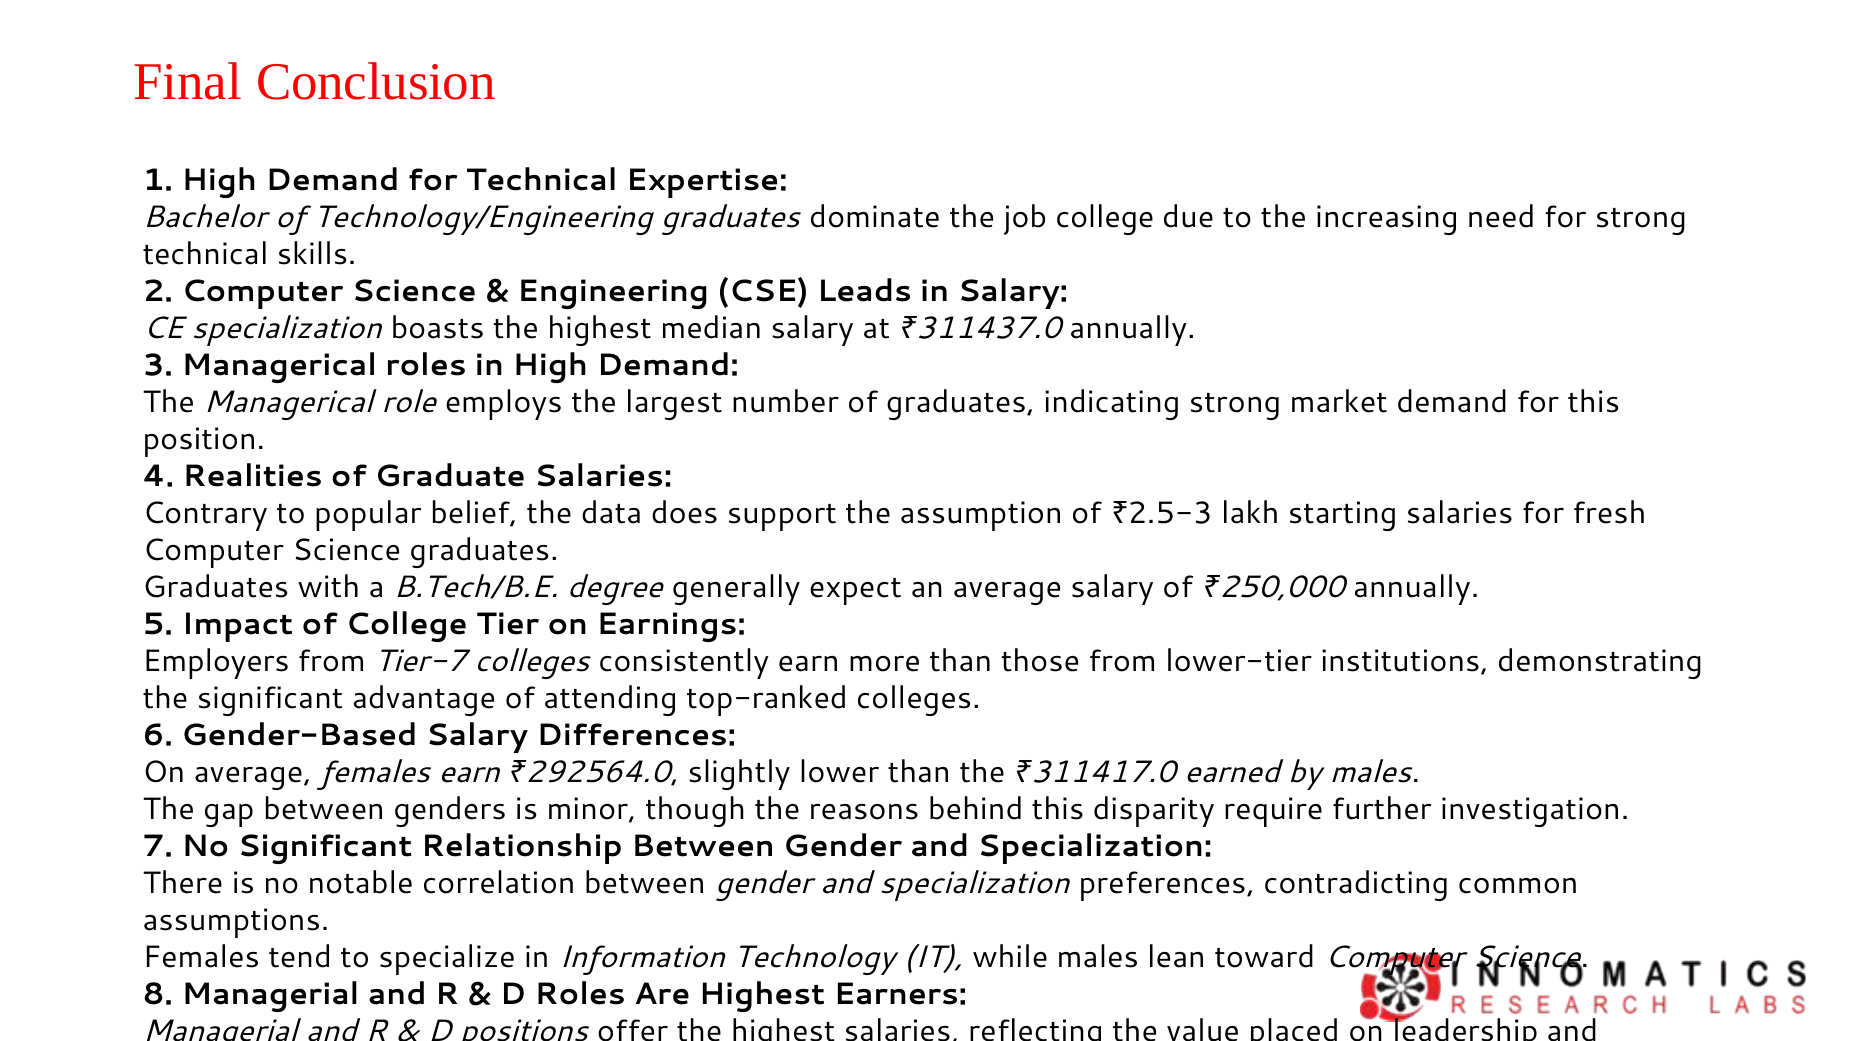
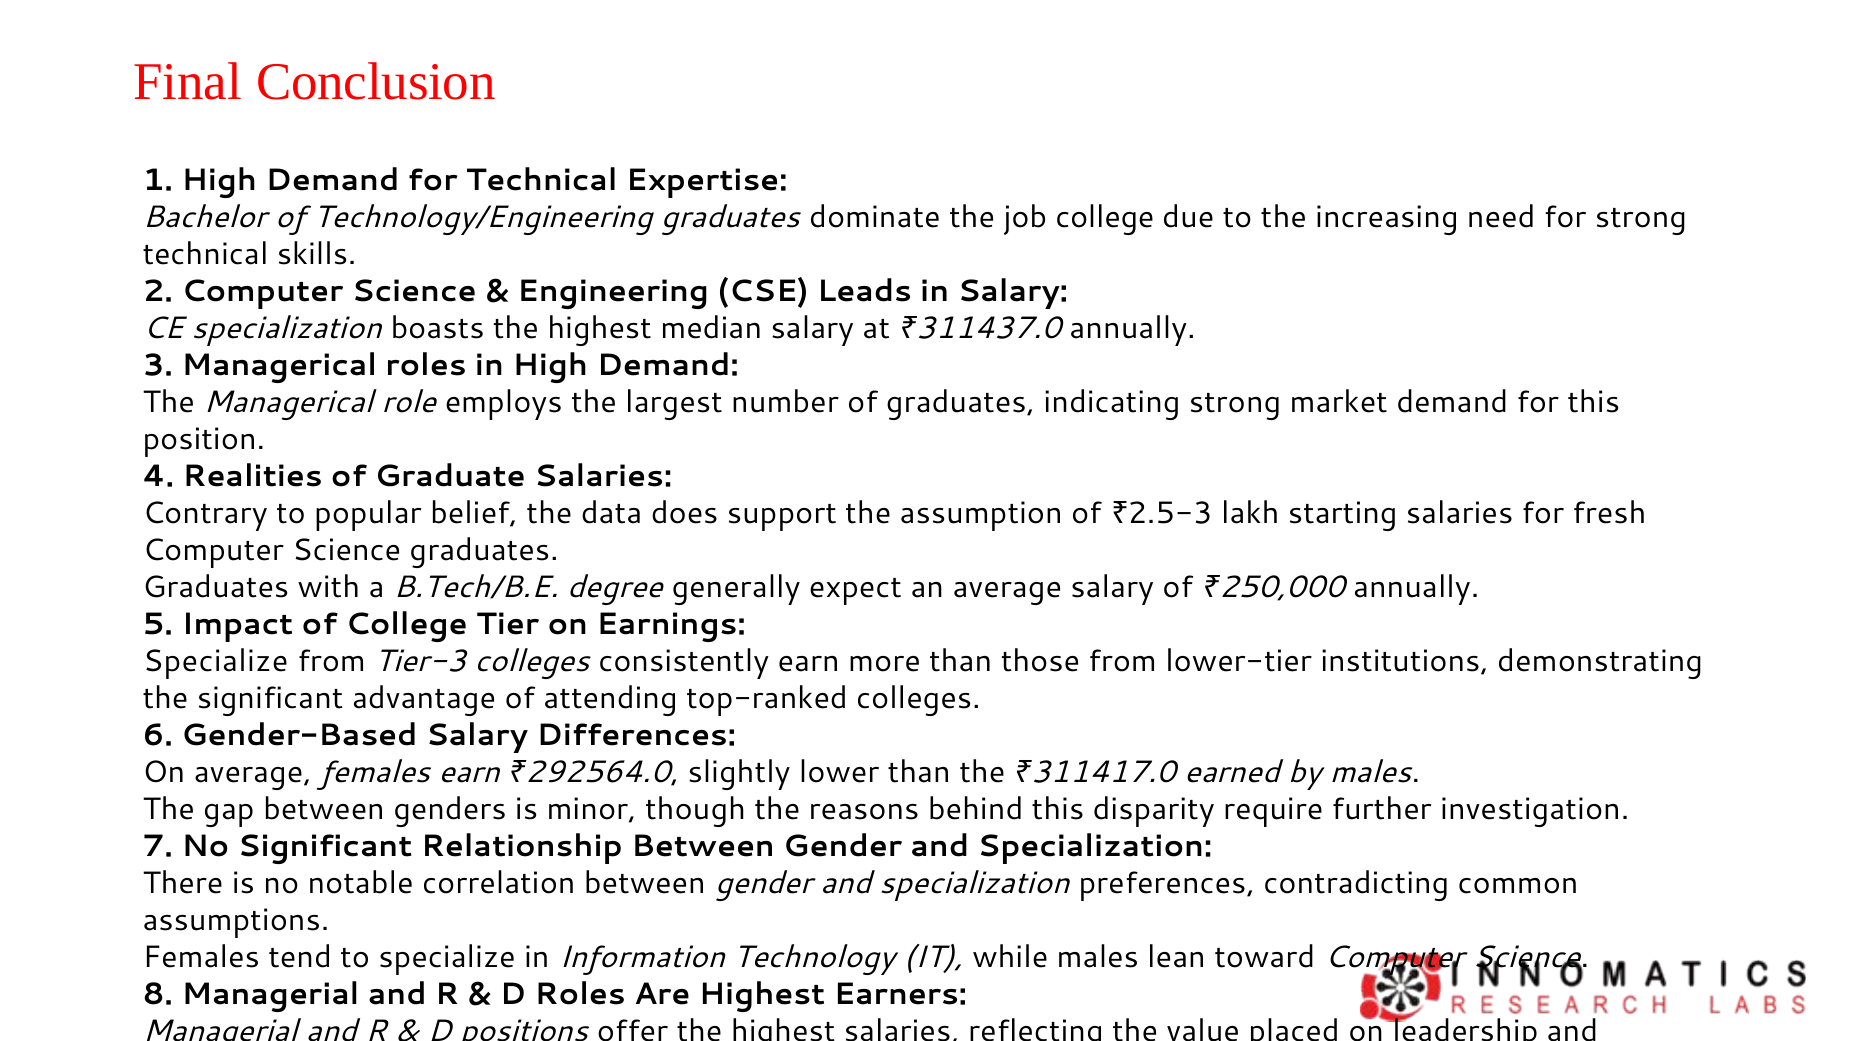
Employers: Employers -> Specialize (216, 661)
Tier-7: Tier-7 -> Tier-3 (421, 661)
